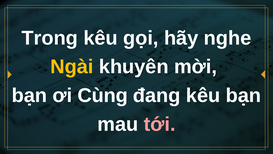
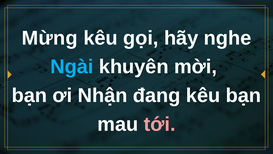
Trong: Trong -> Mừng (50, 38)
Ngài colour: yellow -> light blue (72, 67)
Cùng: Cùng -> Nhận (103, 95)
